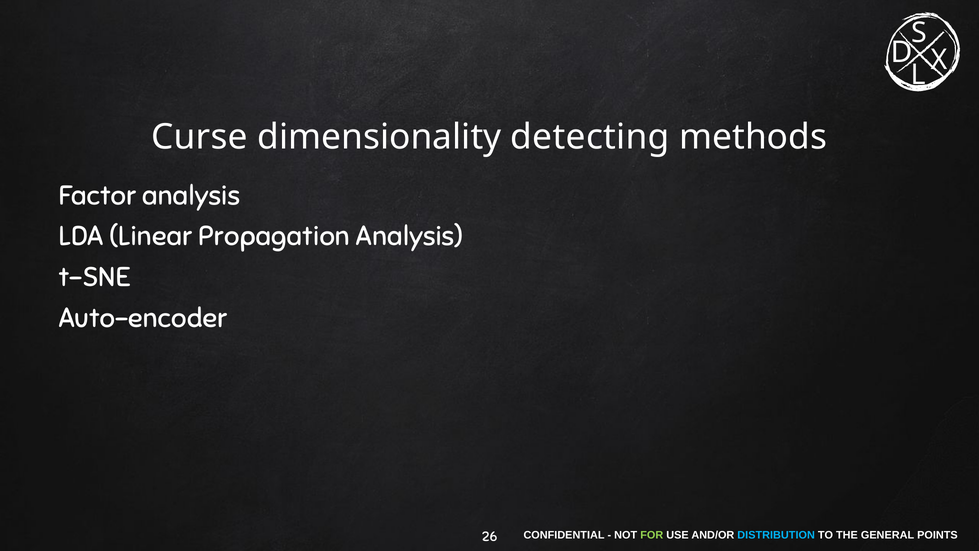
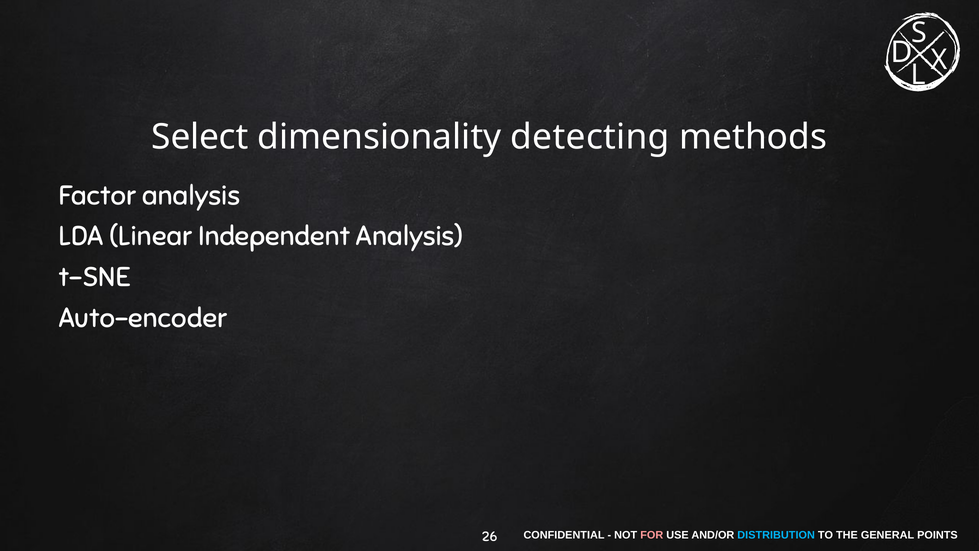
Curse: Curse -> Select (200, 137)
Propagation: Propagation -> Independent (274, 236)
FOR colour: light green -> pink (652, 535)
